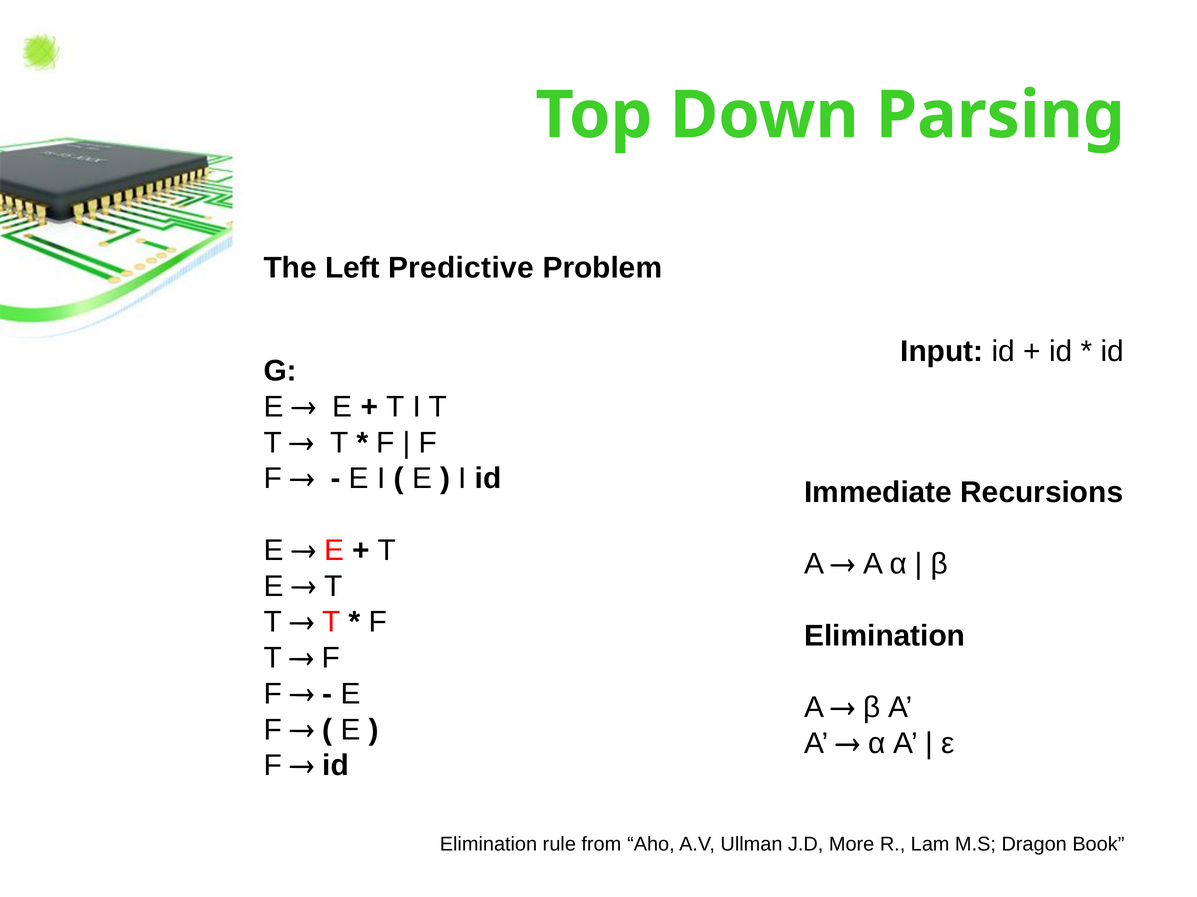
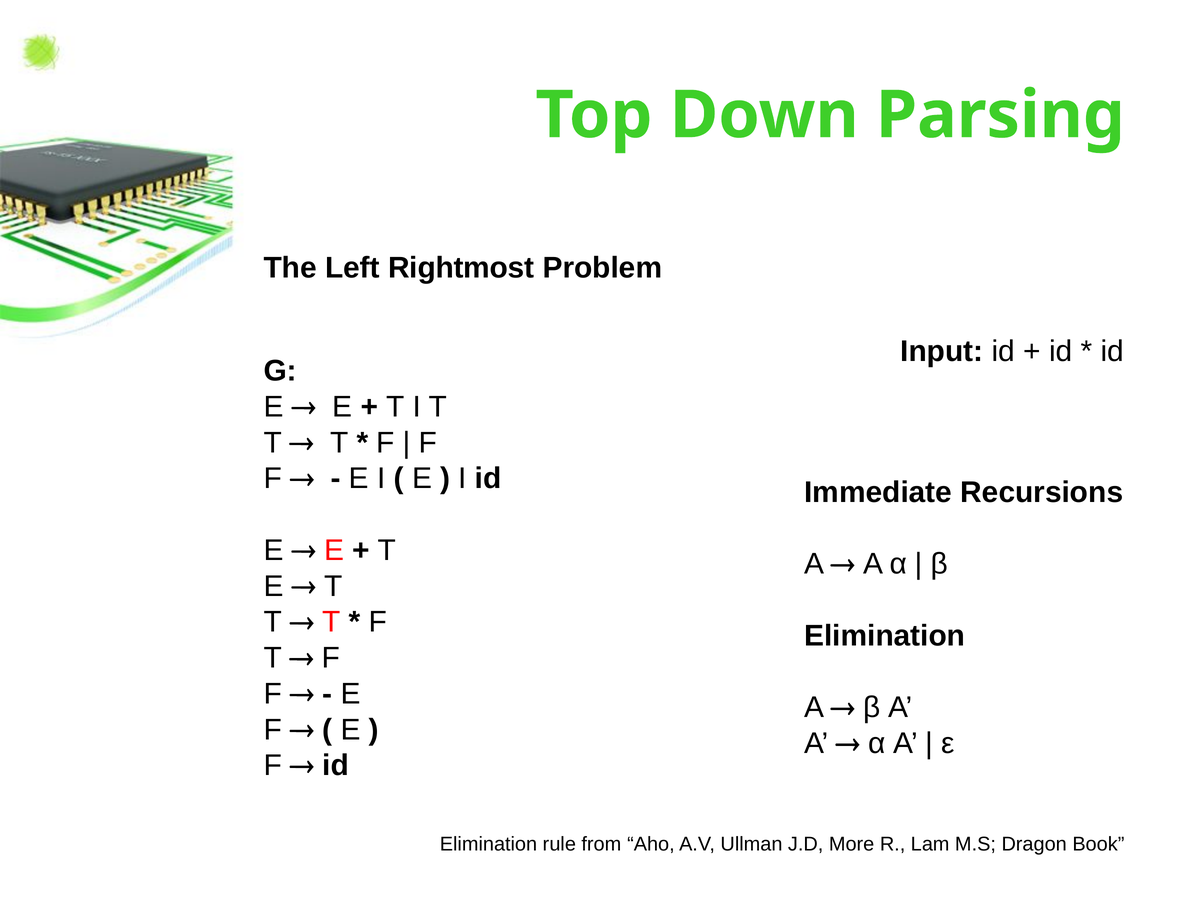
Predictive: Predictive -> Rightmost (461, 268)
